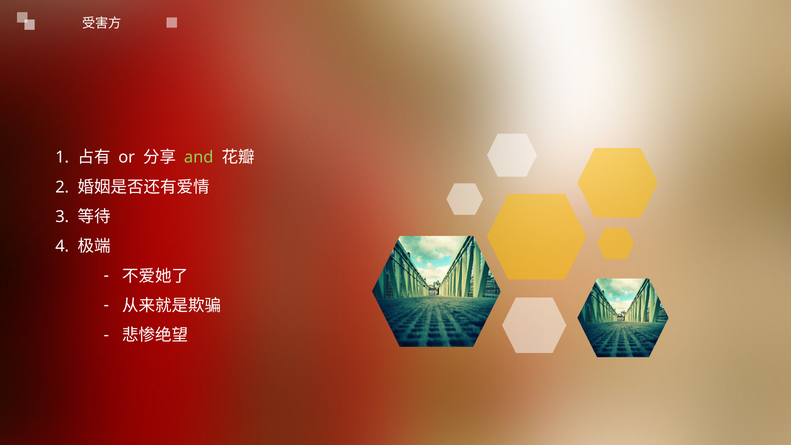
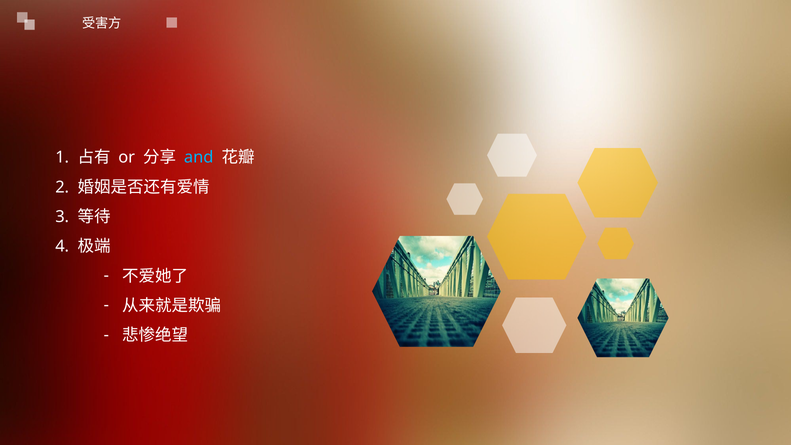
and colour: light green -> light blue (199, 158)
